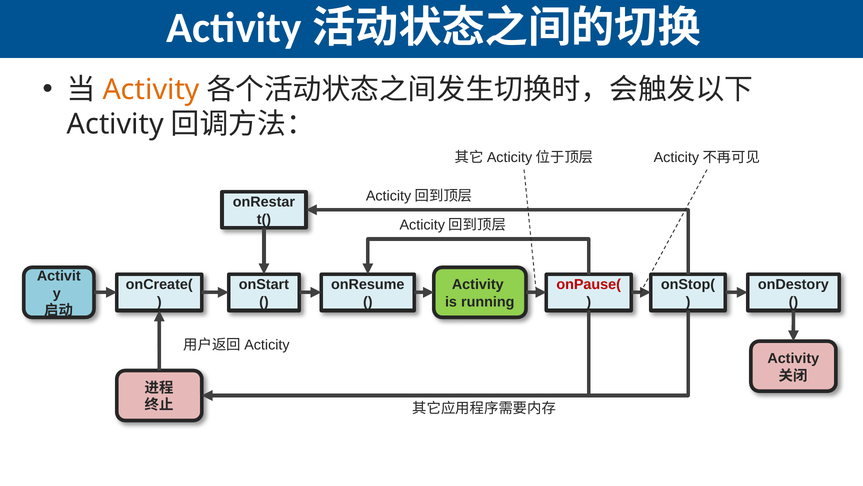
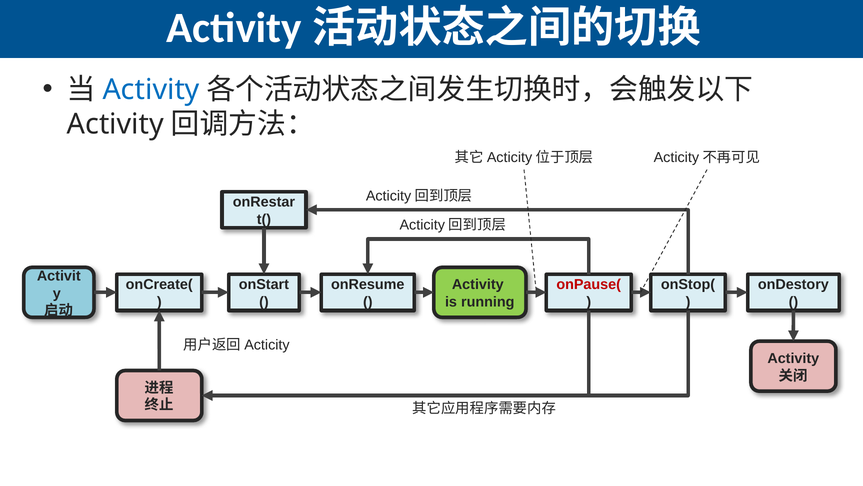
Activity colour: orange -> blue (151, 90)
